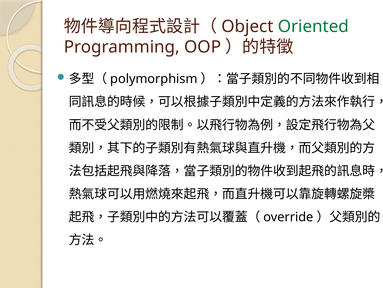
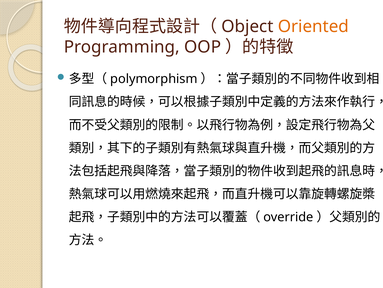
Oriented colour: green -> orange (313, 26)
